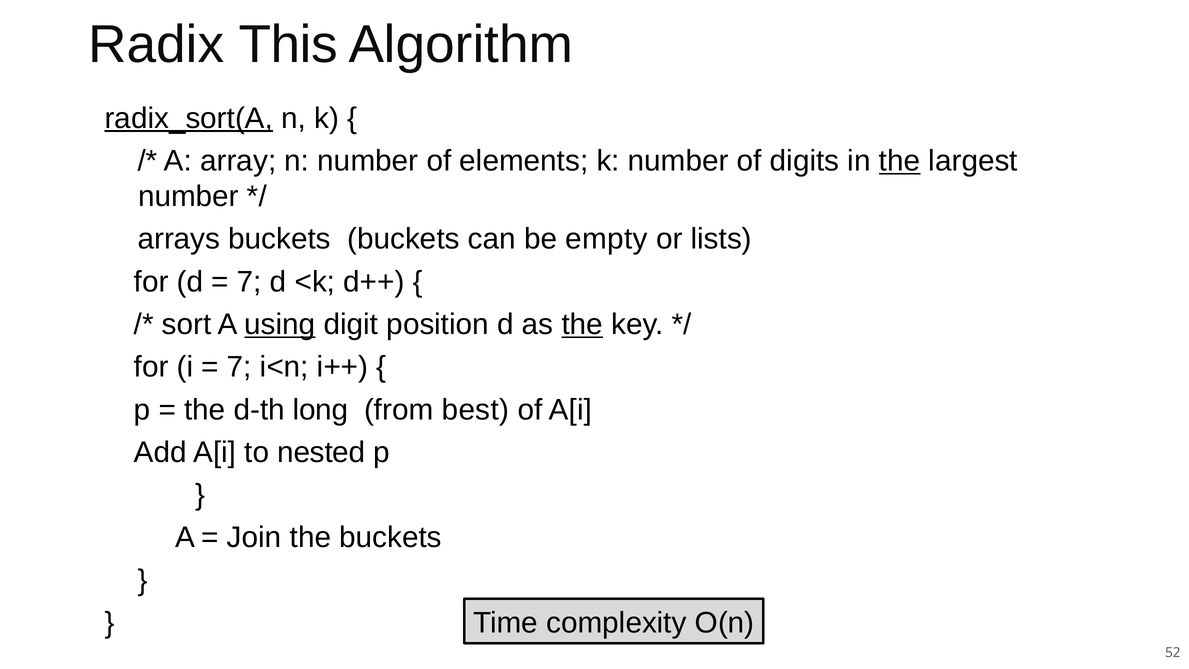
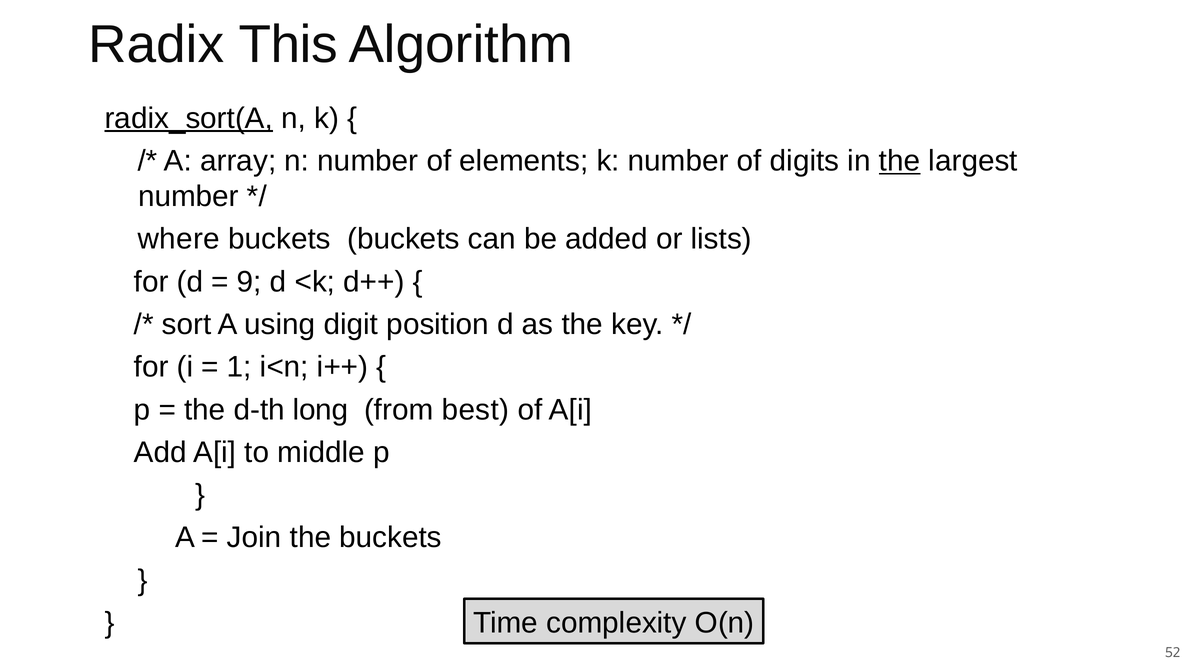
arrays: arrays -> where (179, 239)
empty: empty -> added (607, 239)
7: 7 -> 9 (249, 282)
using underline: present -> none (280, 324)
the underline: present -> none (582, 324)
7: 7 -> 1 (239, 367)
nested: nested -> middle (321, 452)
